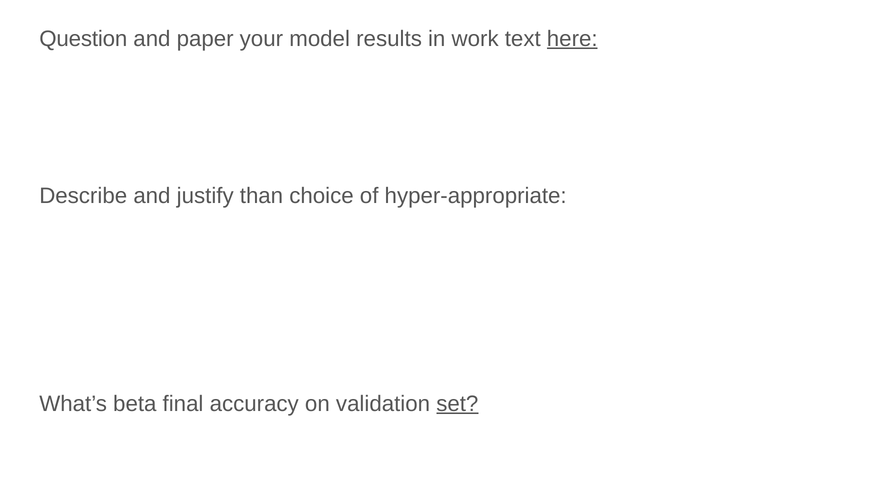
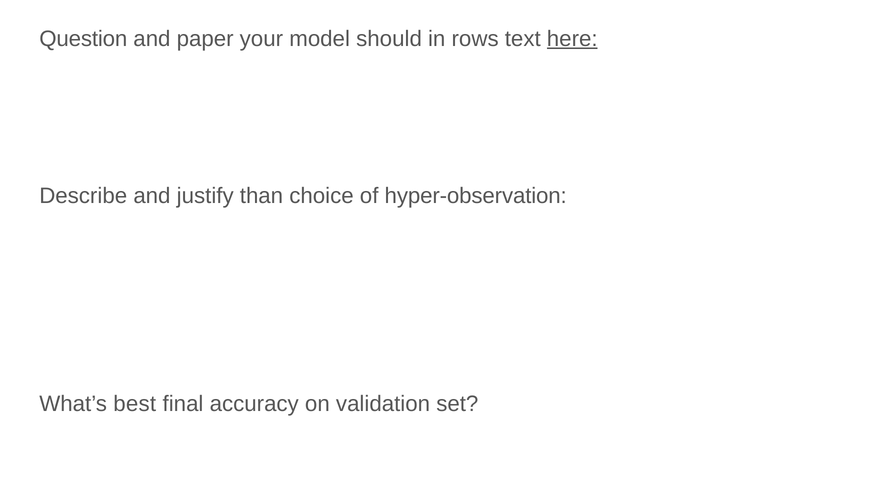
results: results -> should (389, 39)
work: work -> rows (475, 39)
hyper-appropriate: hyper-appropriate -> hyper-observation (476, 196)
beta: beta -> best (135, 403)
set underline: present -> none (457, 403)
